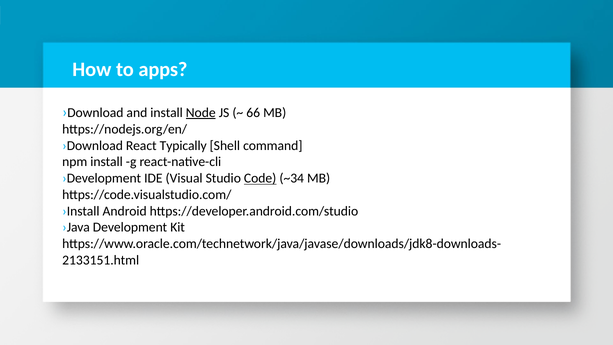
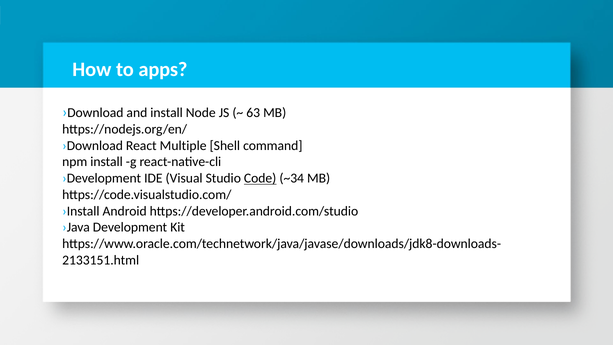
Node underline: present -> none (201, 113)
66: 66 -> 63 (253, 113)
Typically: Typically -> Multiple (183, 146)
